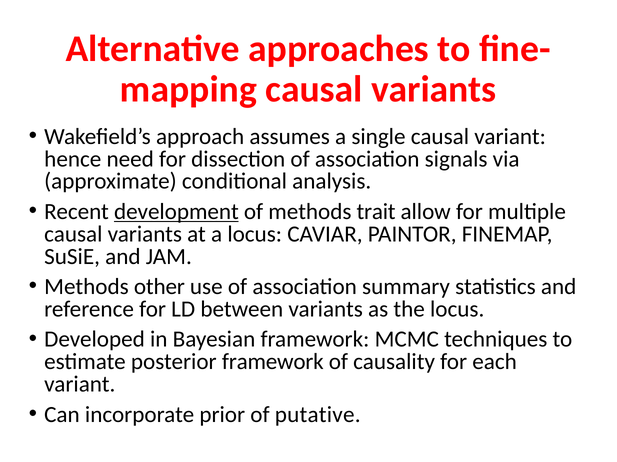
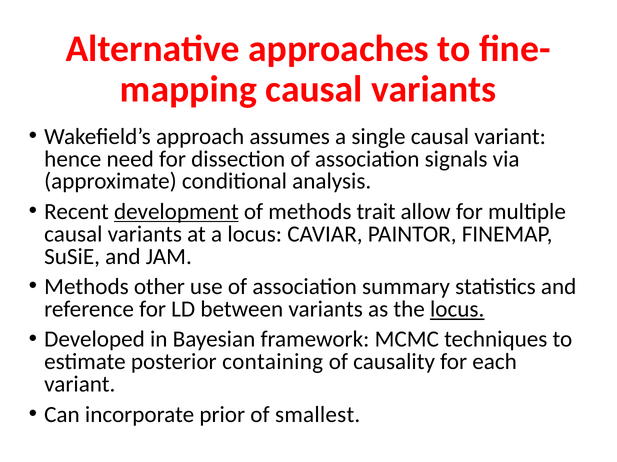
locus underline: none -> present (457, 310)
posterior framework: framework -> containing (273, 362)
putative: putative -> smallest (318, 415)
